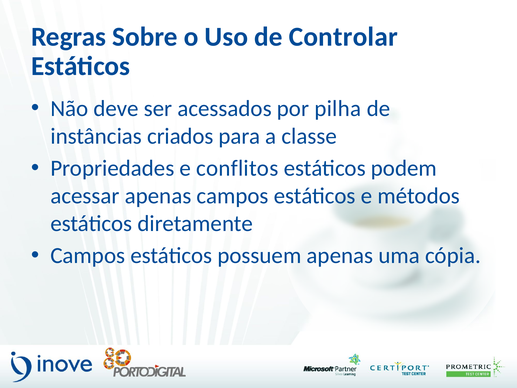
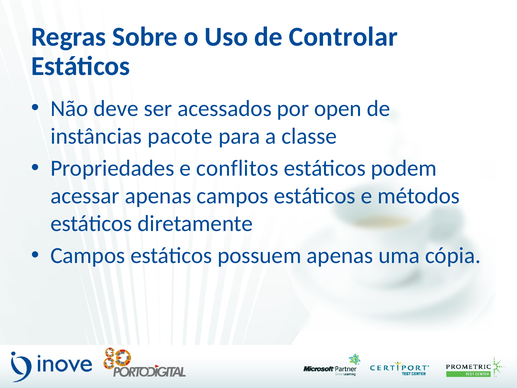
pilha: pilha -> open (338, 108)
criados: criados -> pacote (180, 136)
